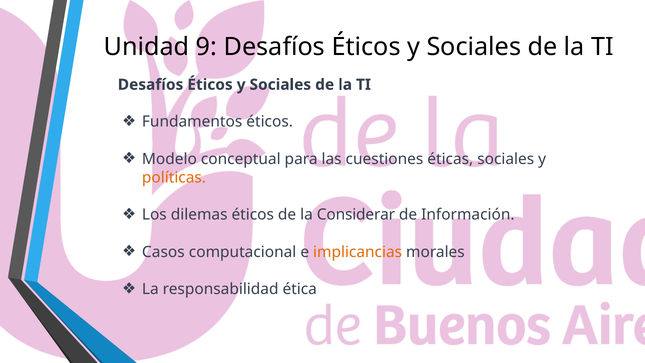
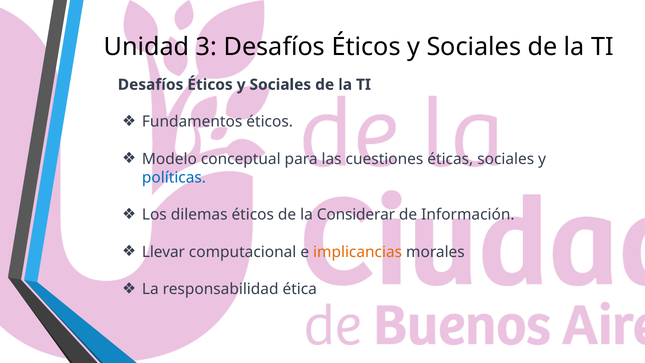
9: 9 -> 3 (207, 47)
políticas colour: orange -> blue (174, 178)
Casos: Casos -> Llevar (163, 252)
